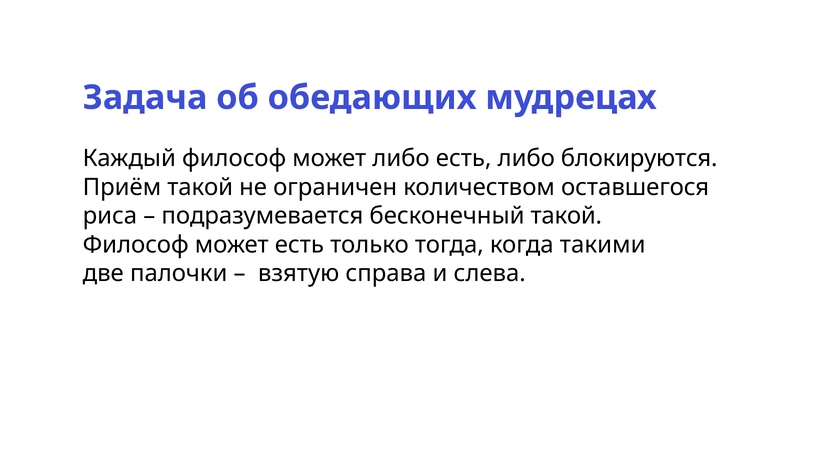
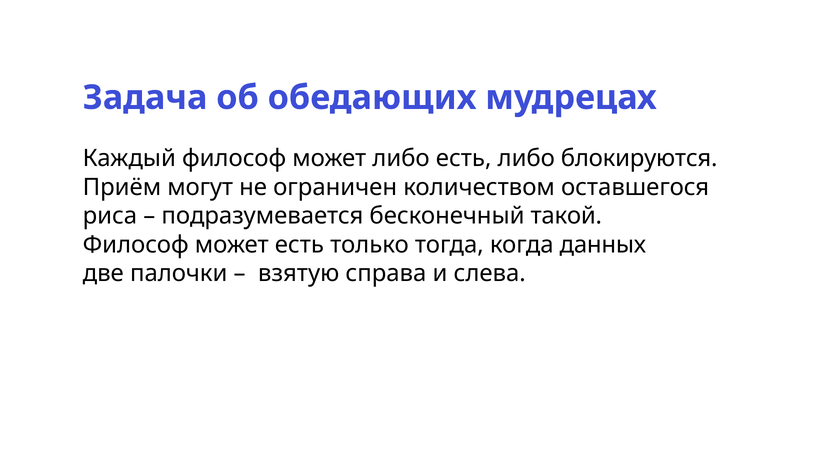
Приём такой: такой -> могут (200, 187)
такими: такими -> данных (603, 245)
